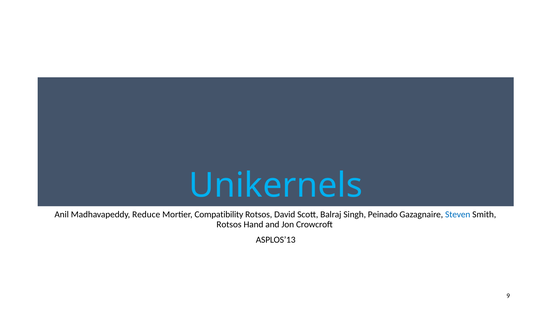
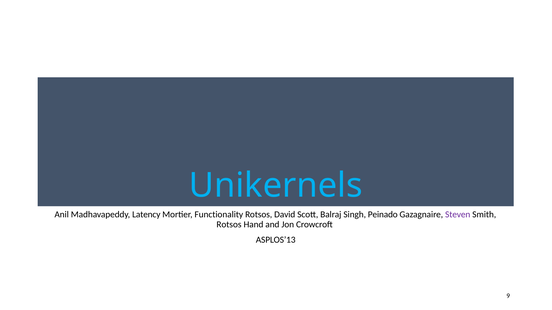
Reduce: Reduce -> Latency (146, 215)
Compatibility: Compatibility -> Functionality (219, 215)
Steven colour: blue -> purple (458, 215)
